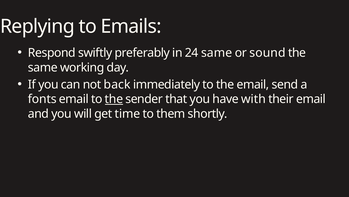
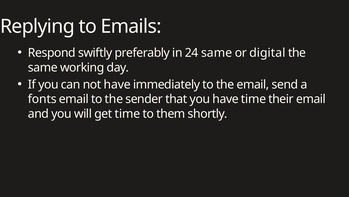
sound: sound -> digital (267, 53)
not back: back -> have (117, 84)
the underline: present -> none (114, 99)
have with: with -> time (254, 99)
